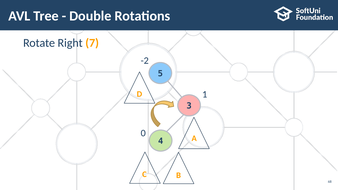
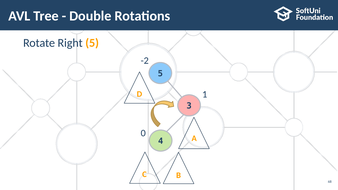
Right 7: 7 -> 5 (92, 43)
